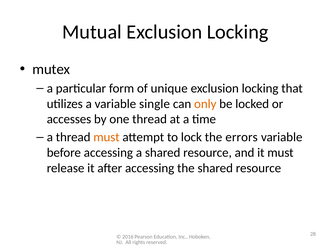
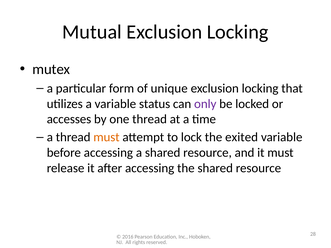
single: single -> status (155, 104)
only colour: orange -> purple (205, 104)
errors: errors -> exited (242, 137)
